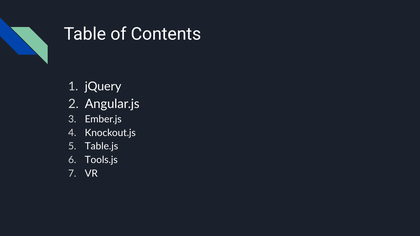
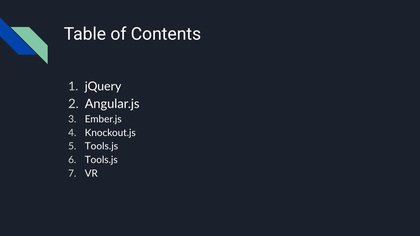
Table.js: Table.js -> Tools.js (101, 147)
